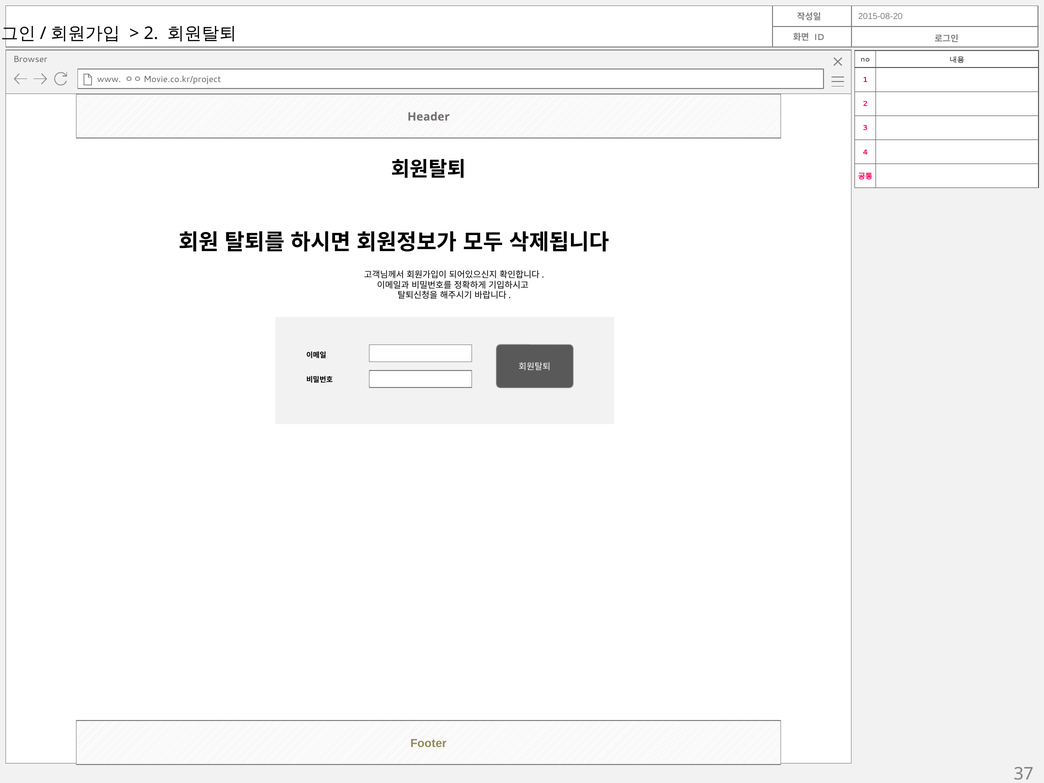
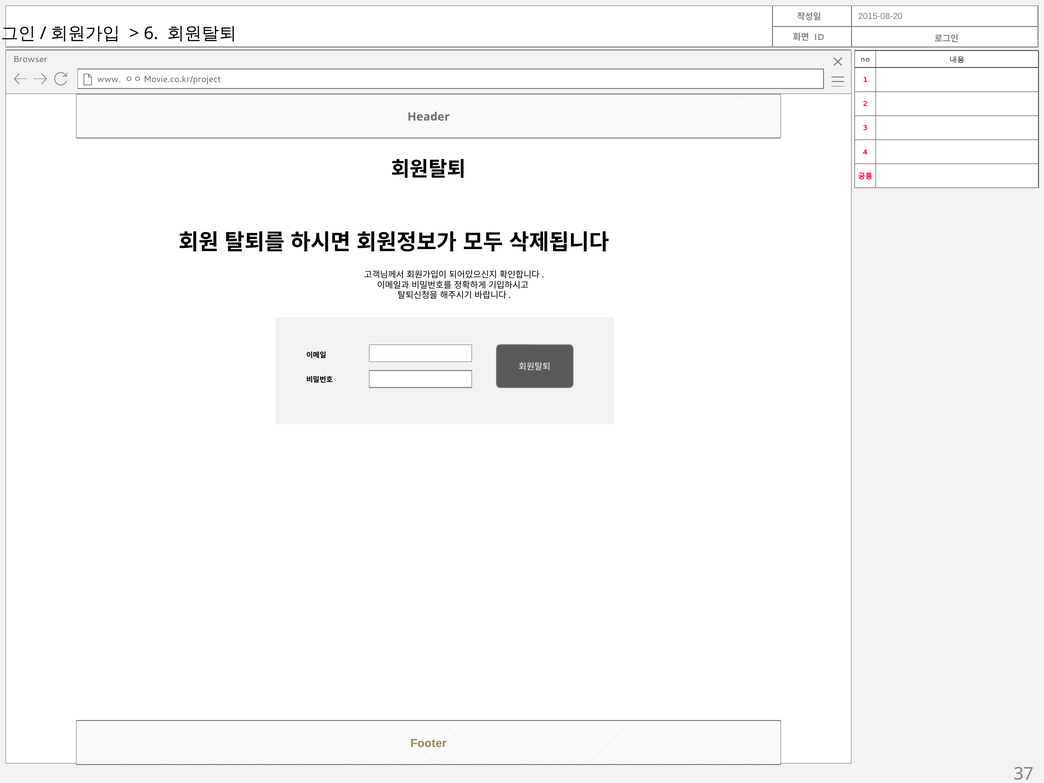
2: 2 -> 6 (151, 33)
